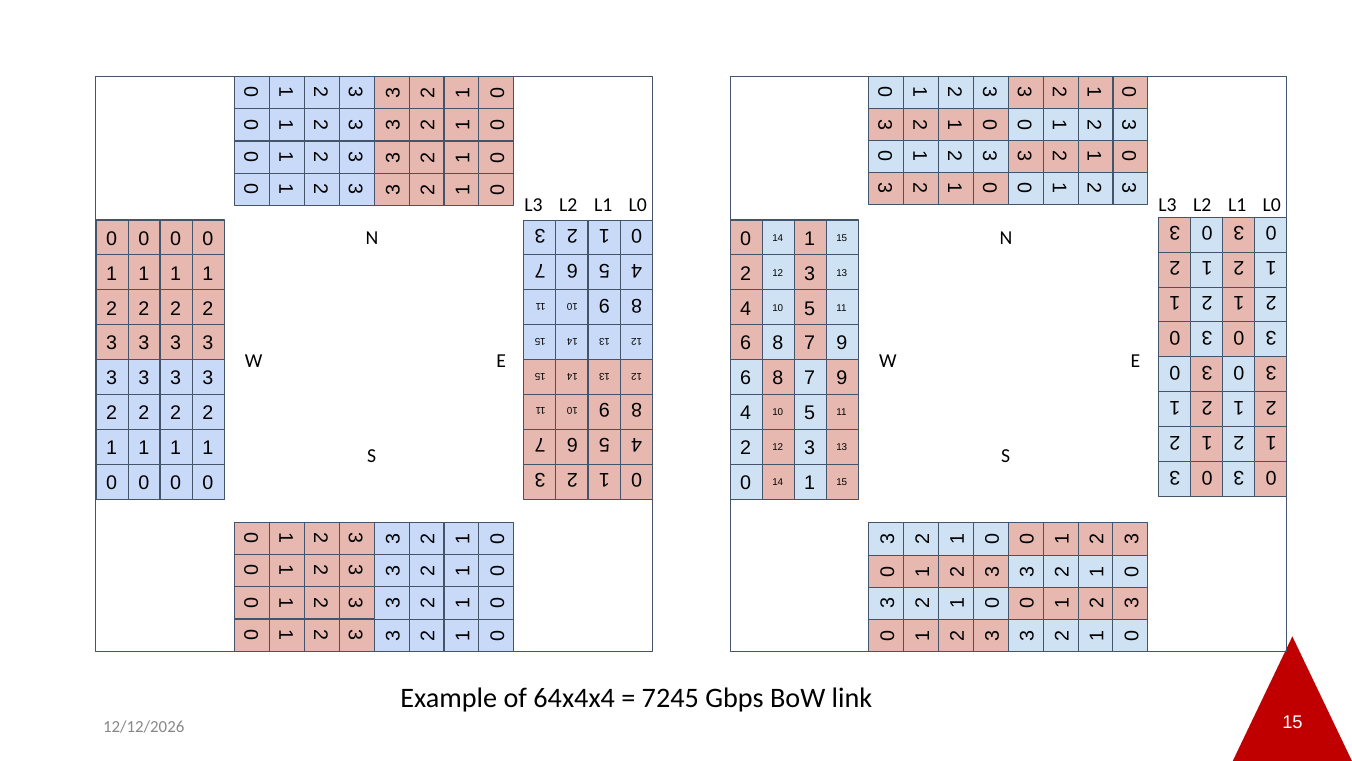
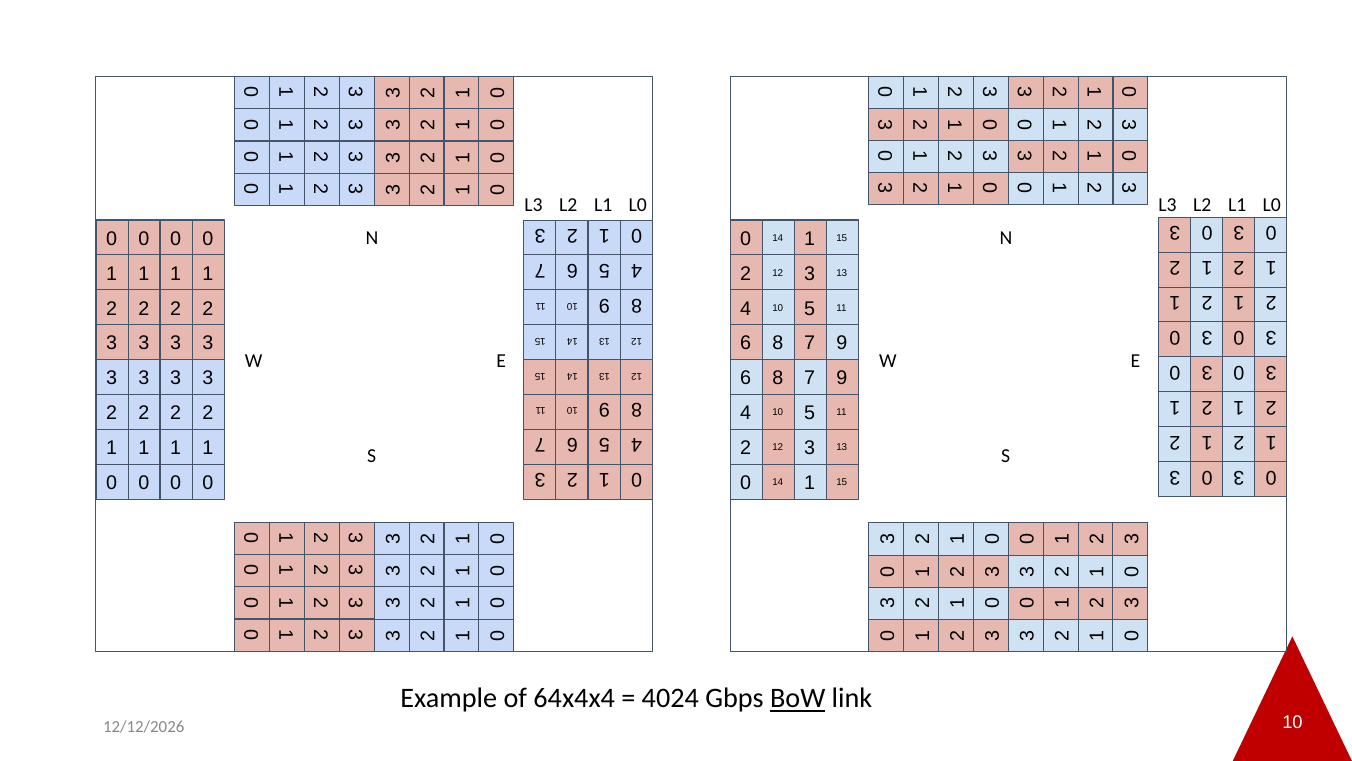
7245: 7245 -> 4024 (670, 698)
BoW underline: none -> present (798, 698)
15: 15 -> 10 (1292, 722)
